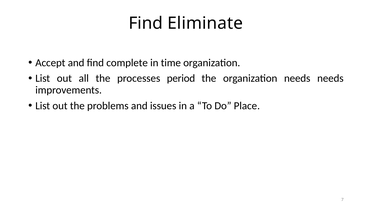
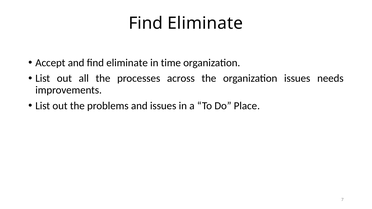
and find complete: complete -> eliminate (127, 63)
period: period -> across (181, 78)
organization needs: needs -> issues (297, 78)
